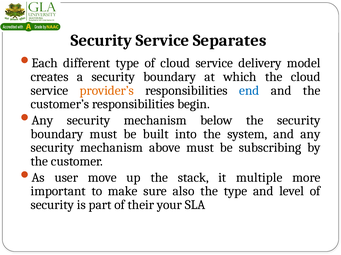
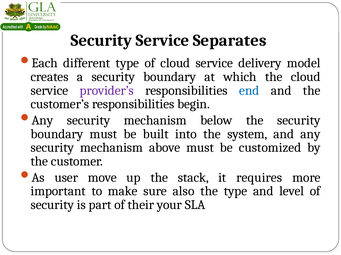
provider’s colour: orange -> purple (107, 91)
subscribing: subscribing -> customized (270, 148)
multiple: multiple -> requires (259, 178)
